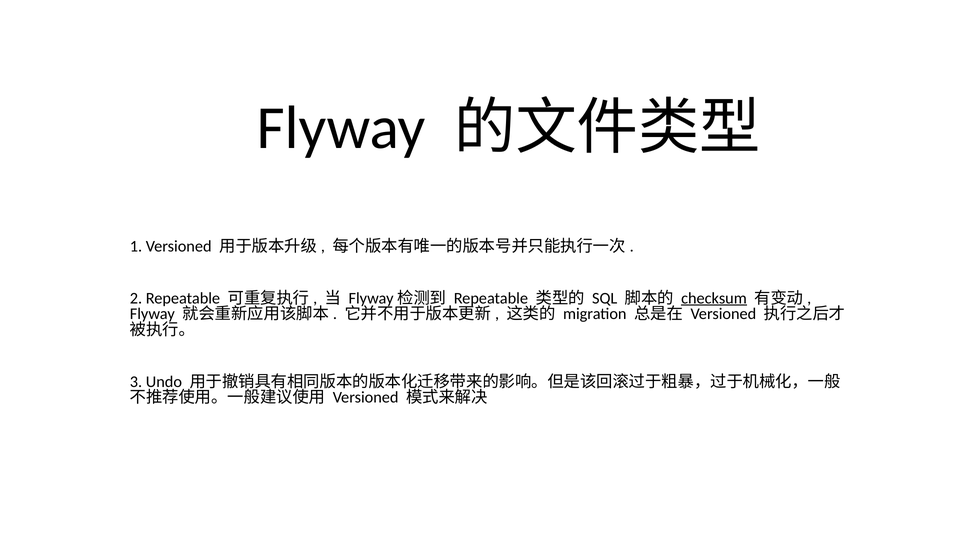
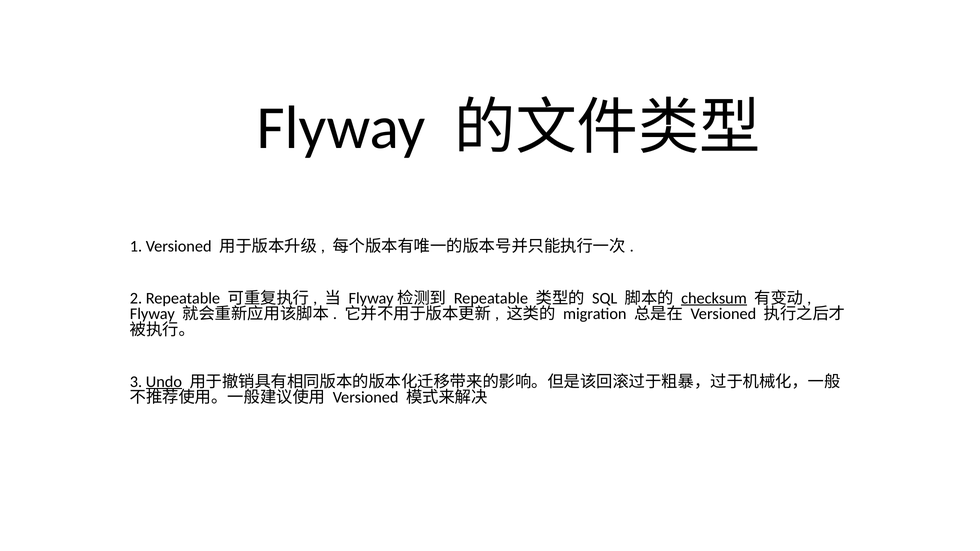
Undo underline: none -> present (164, 382)
